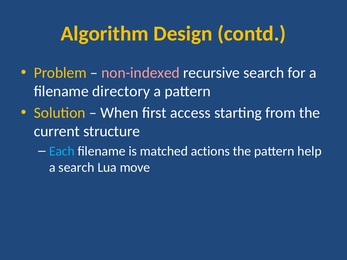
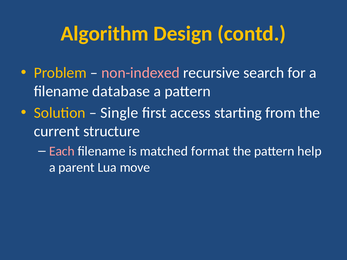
directory: directory -> database (121, 91)
When: When -> Single (119, 113)
Each colour: light blue -> pink (62, 151)
actions: actions -> format (210, 151)
a search: search -> parent (77, 168)
